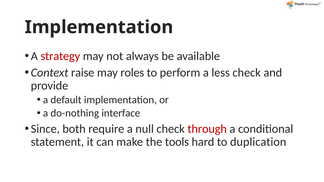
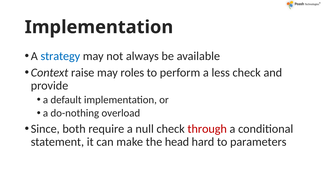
strategy colour: red -> blue (60, 56)
interface: interface -> overload (121, 113)
tools: tools -> head (177, 142)
duplication: duplication -> parameters (258, 142)
